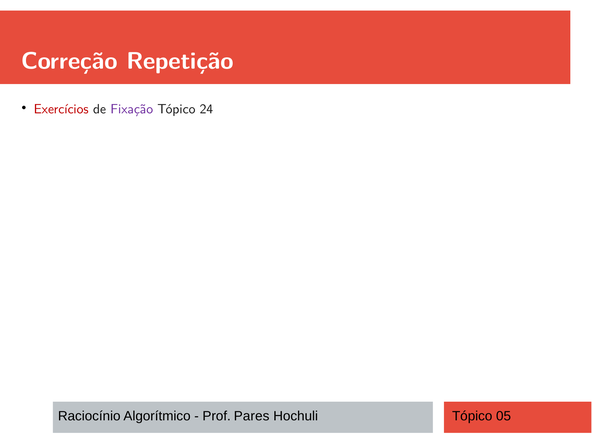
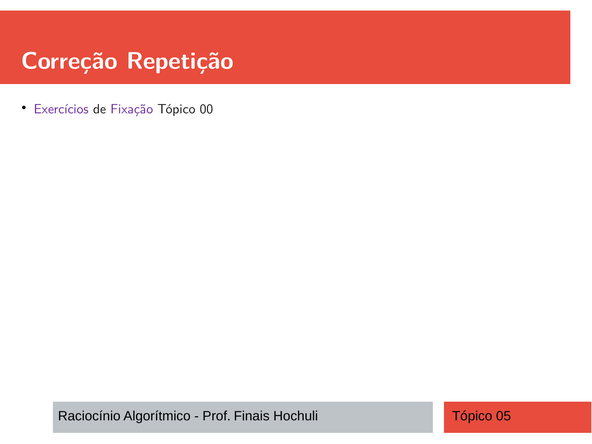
Exercícios colour: red -> purple (61, 109)
24: 24 -> 00 (207, 109)
Pares: Pares -> Finais (252, 416)
